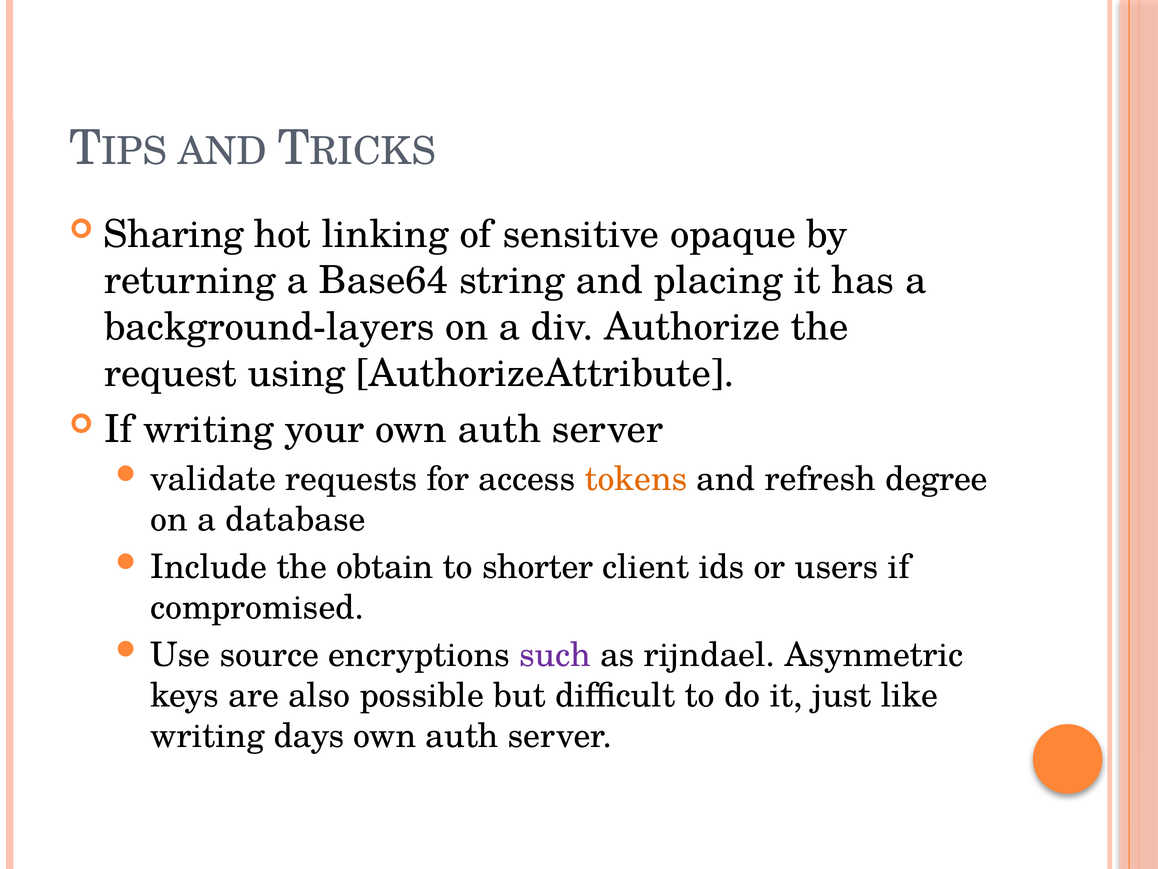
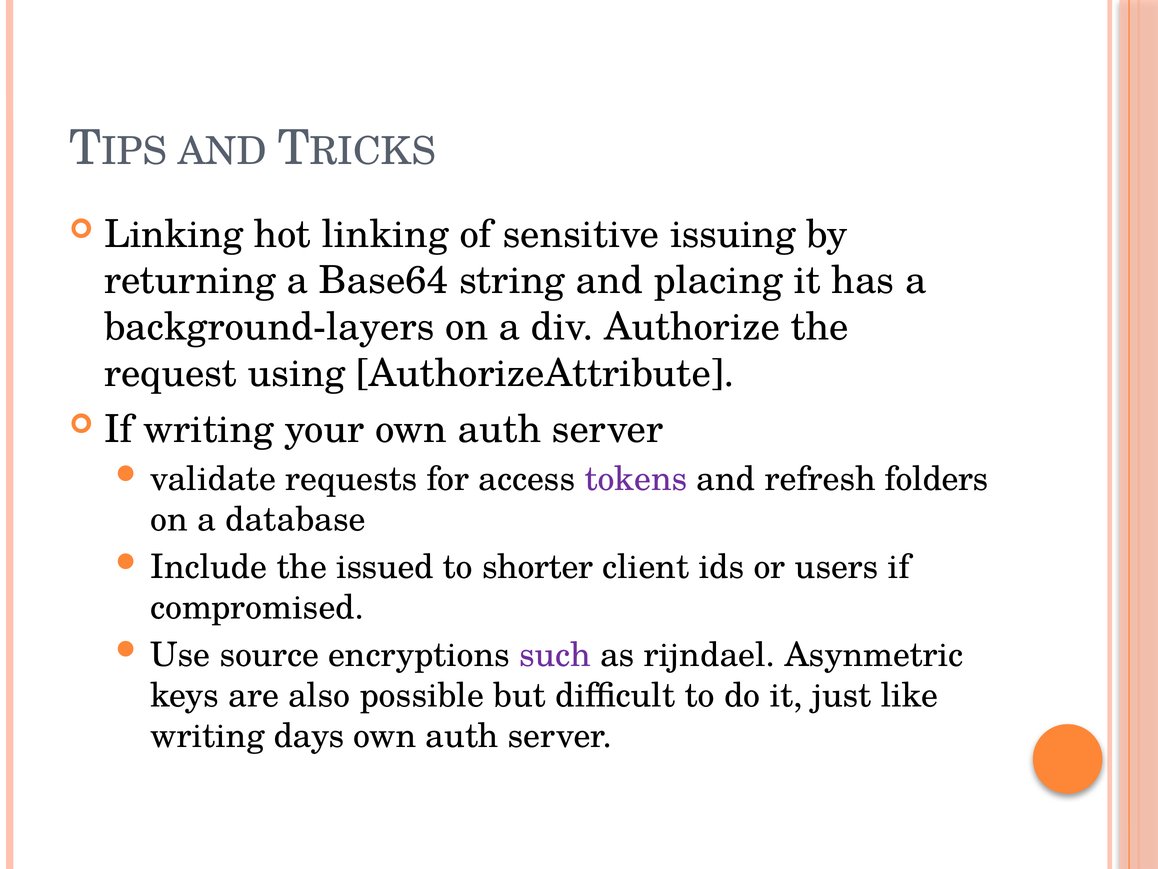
Sharing: Sharing -> Linking (174, 234)
opaque: opaque -> issuing (733, 234)
tokens colour: orange -> purple (636, 479)
degree: degree -> folders (937, 479)
obtain: obtain -> issued (385, 567)
